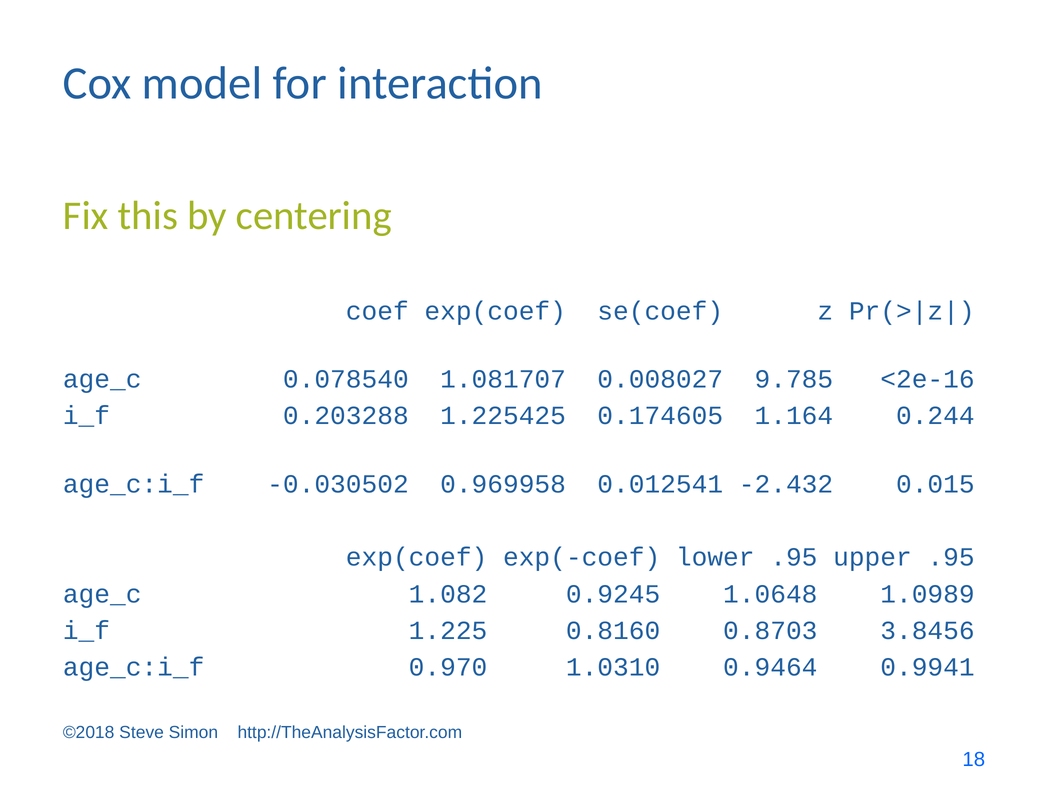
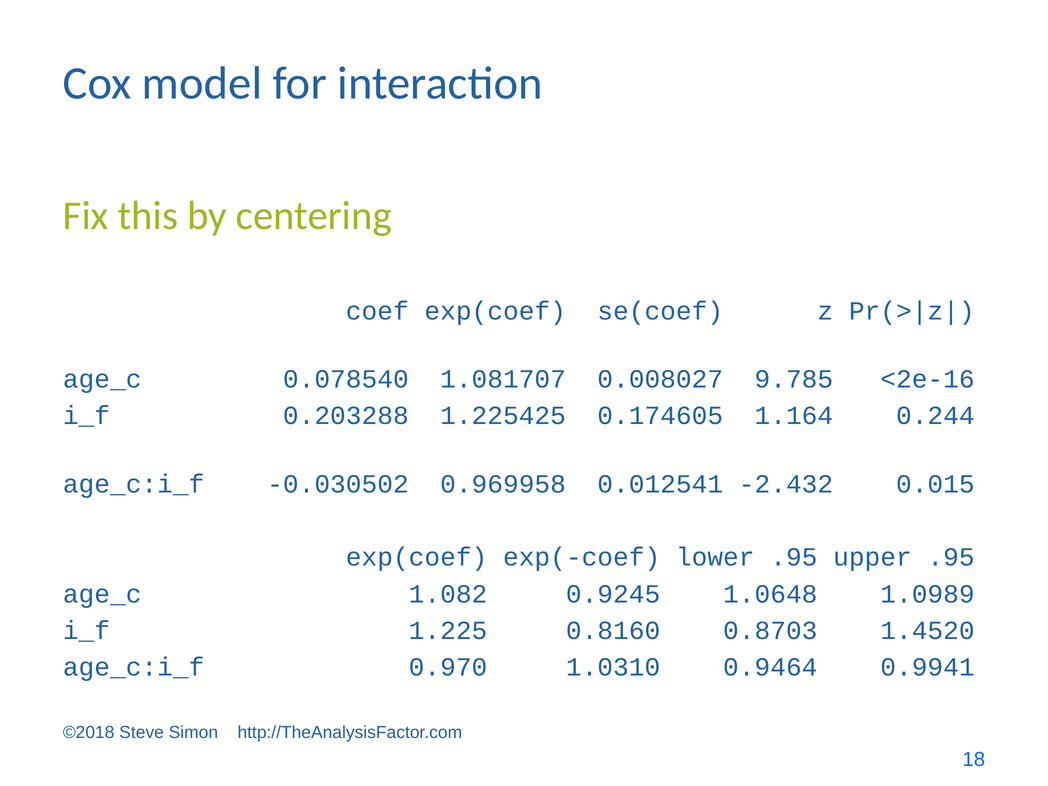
3.8456: 3.8456 -> 1.4520 (927, 631)
